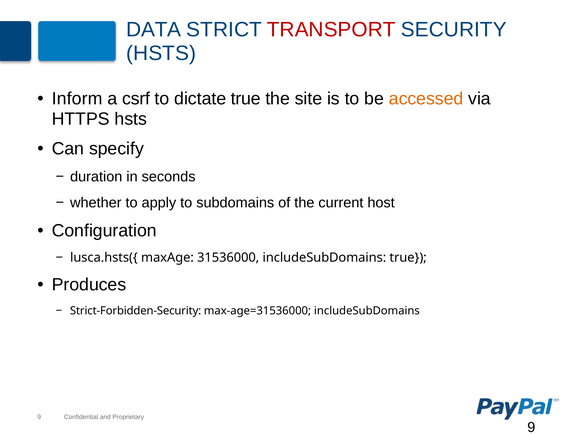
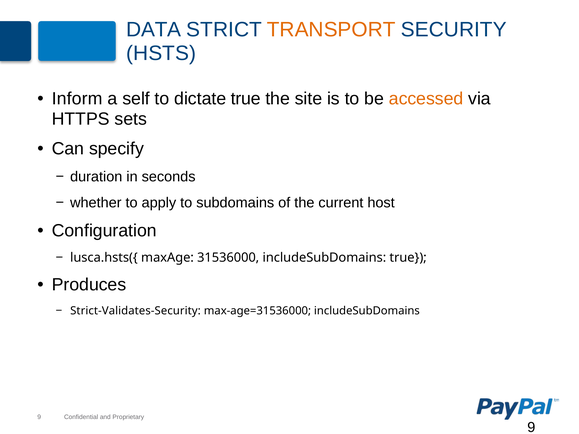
TRANSPORT colour: red -> orange (331, 30)
csrf: csrf -> self (136, 99)
HTTPS hsts: hsts -> sets (131, 119)
Strict-Forbidden-Security: Strict-Forbidden-Security -> Strict-Validates-Security (135, 311)
